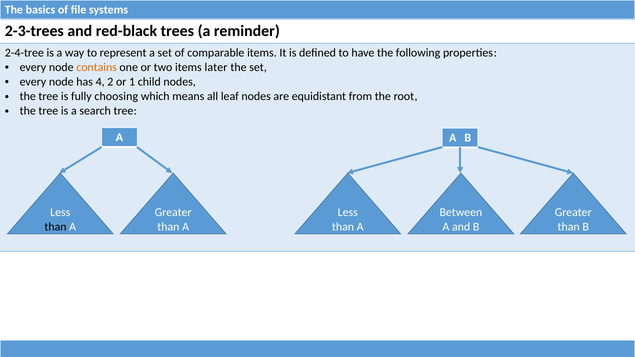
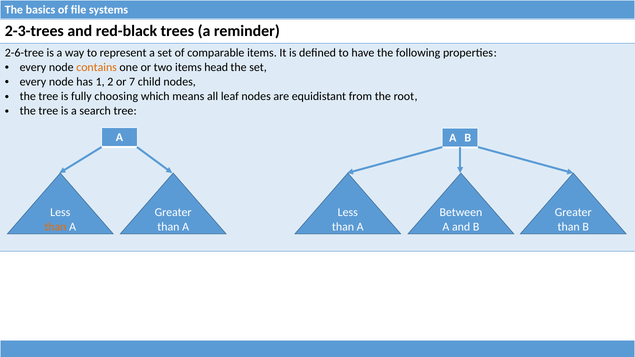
2-4-tree: 2-4-tree -> 2-6-tree (24, 53)
later: later -> head (216, 68)
4: 4 -> 1 (100, 82)
1: 1 -> 7 (132, 82)
than colour: black -> orange (56, 227)
